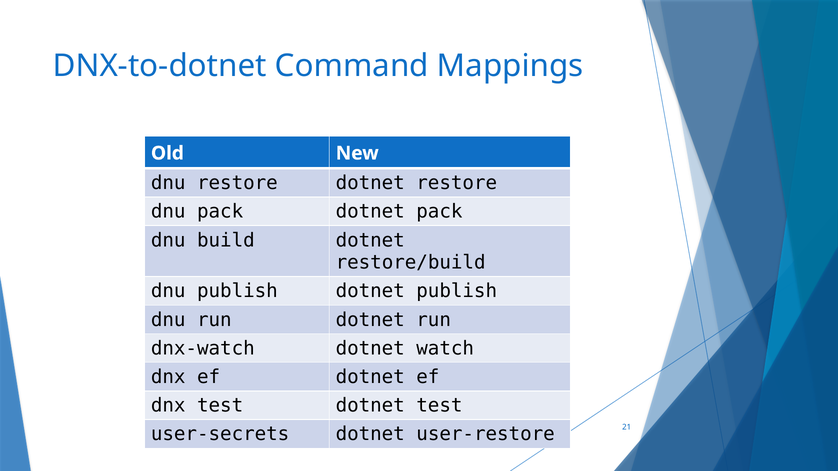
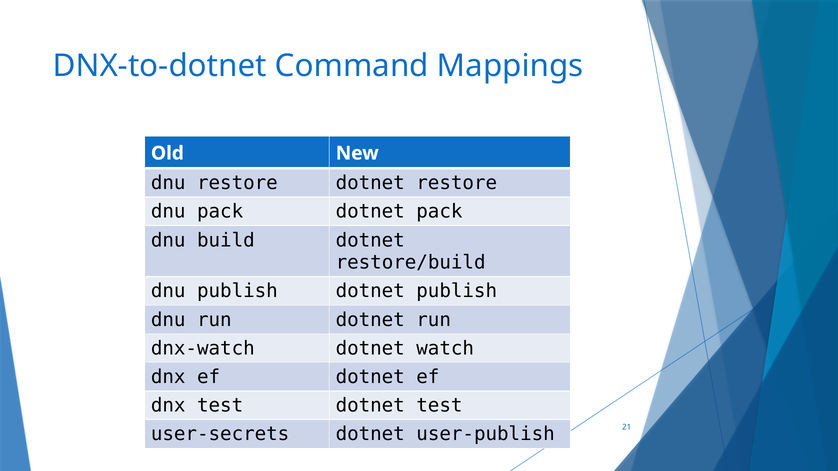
user-restore: user-restore -> user-publish (486, 434)
